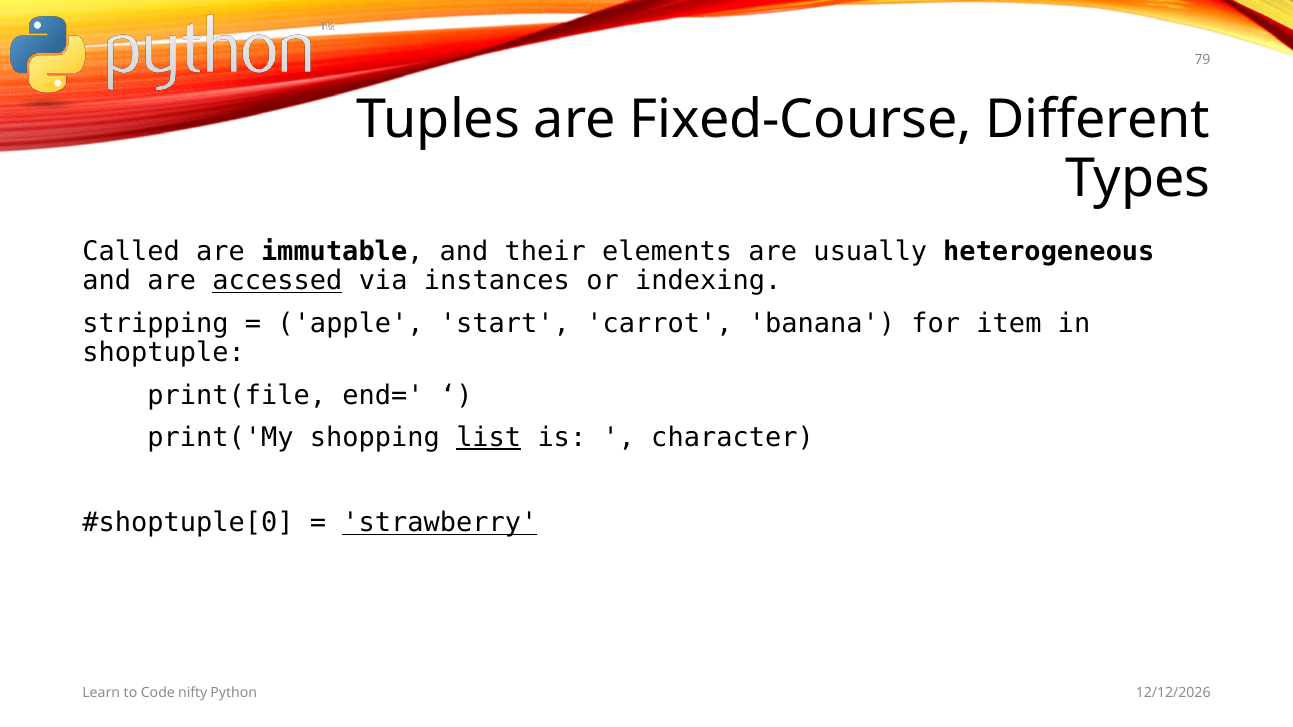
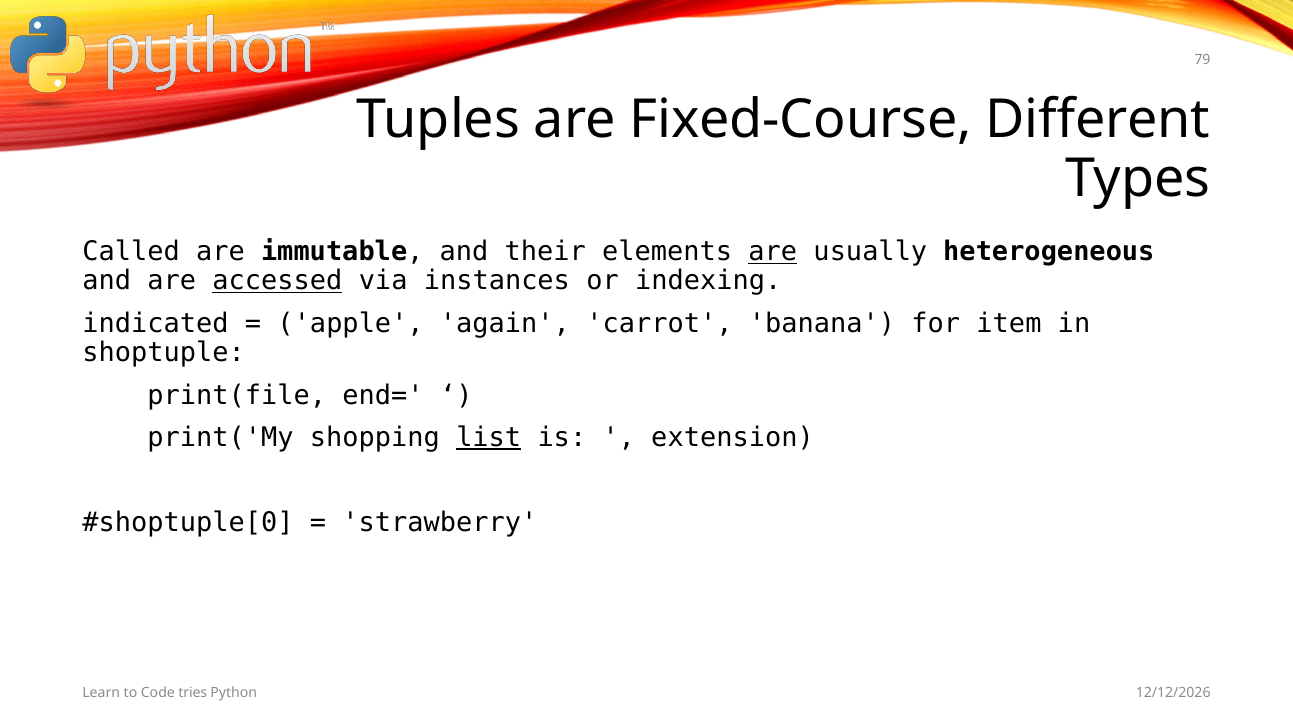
are underline: none -> present (773, 252)
stripping: stripping -> indicated (156, 324)
start: start -> again (505, 324)
character: character -> extension (733, 438)
strawberry underline: present -> none (440, 523)
nifty: nifty -> tries (193, 693)
